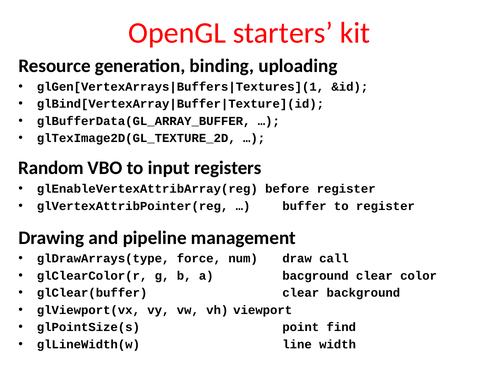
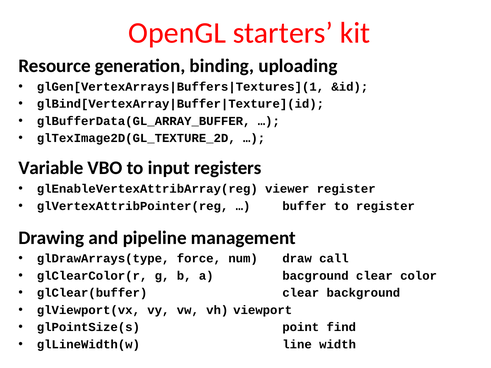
Random: Random -> Variable (51, 168)
before: before -> viewer (287, 189)
